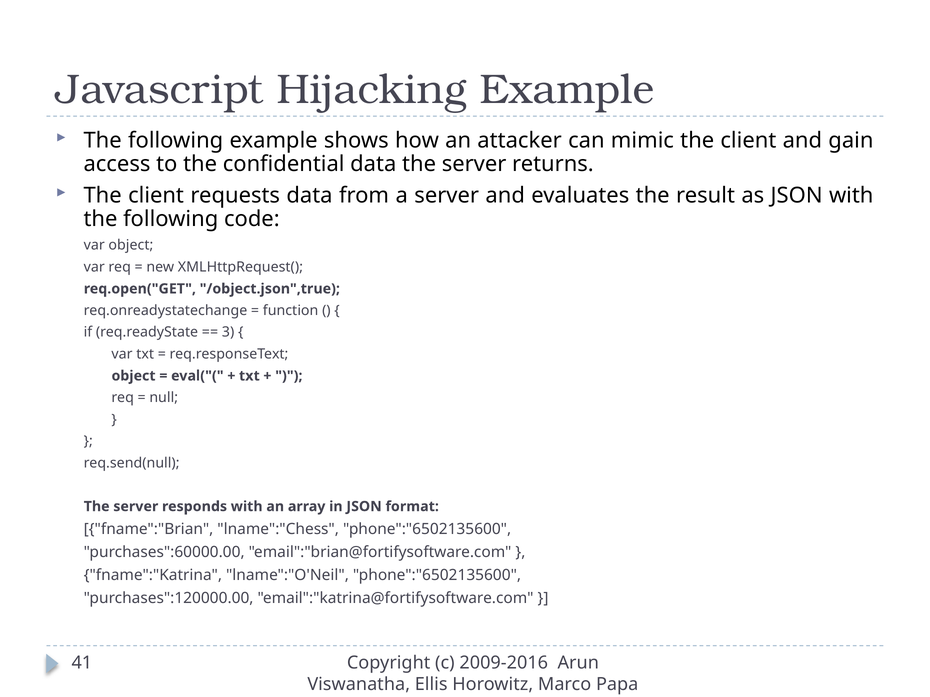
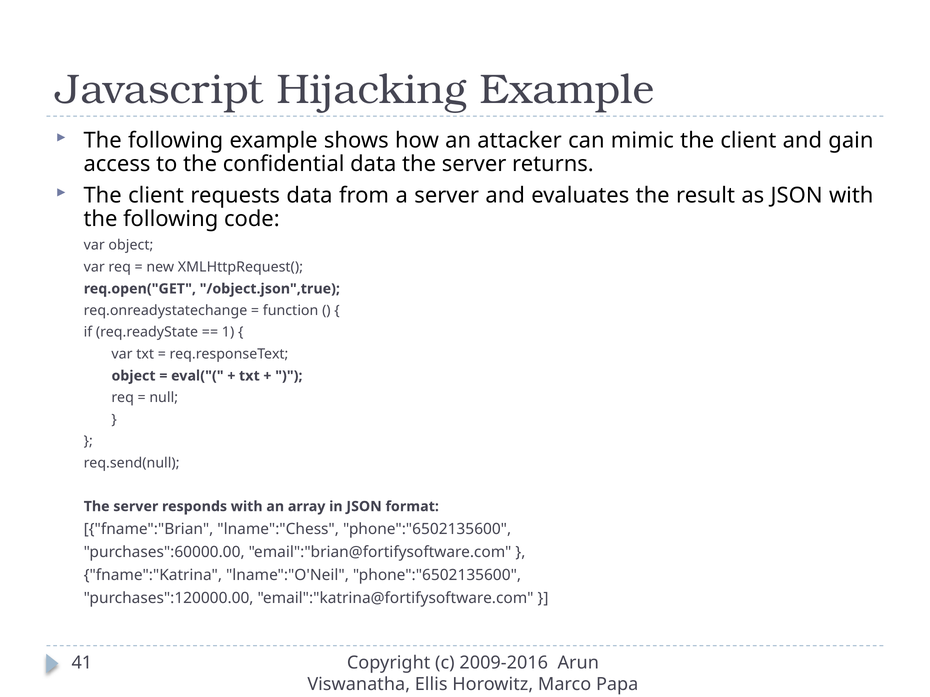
3: 3 -> 1 (228, 333)
